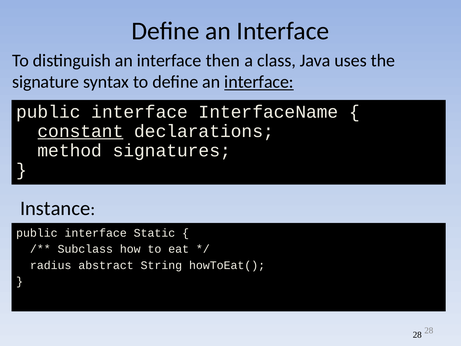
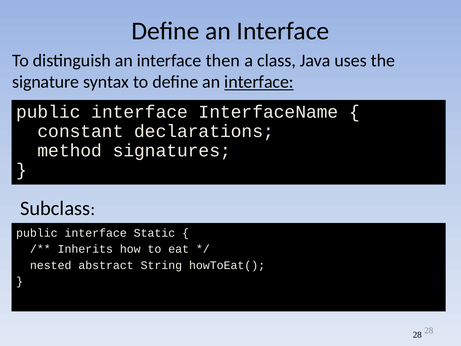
constant underline: present -> none (81, 131)
Instance: Instance -> Subclass (55, 208)
Subclass: Subclass -> Inherits (85, 249)
radius: radius -> nested (51, 265)
